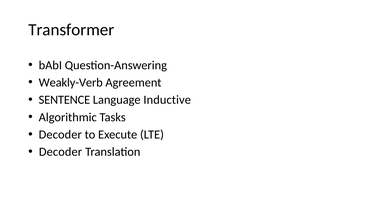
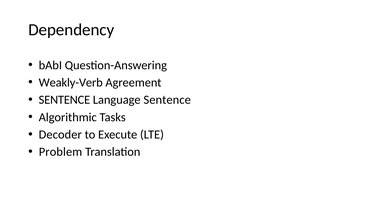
Transformer: Transformer -> Dependency (71, 30)
Language Inductive: Inductive -> Sentence (167, 100)
Decoder: Decoder -> Problem (60, 152)
